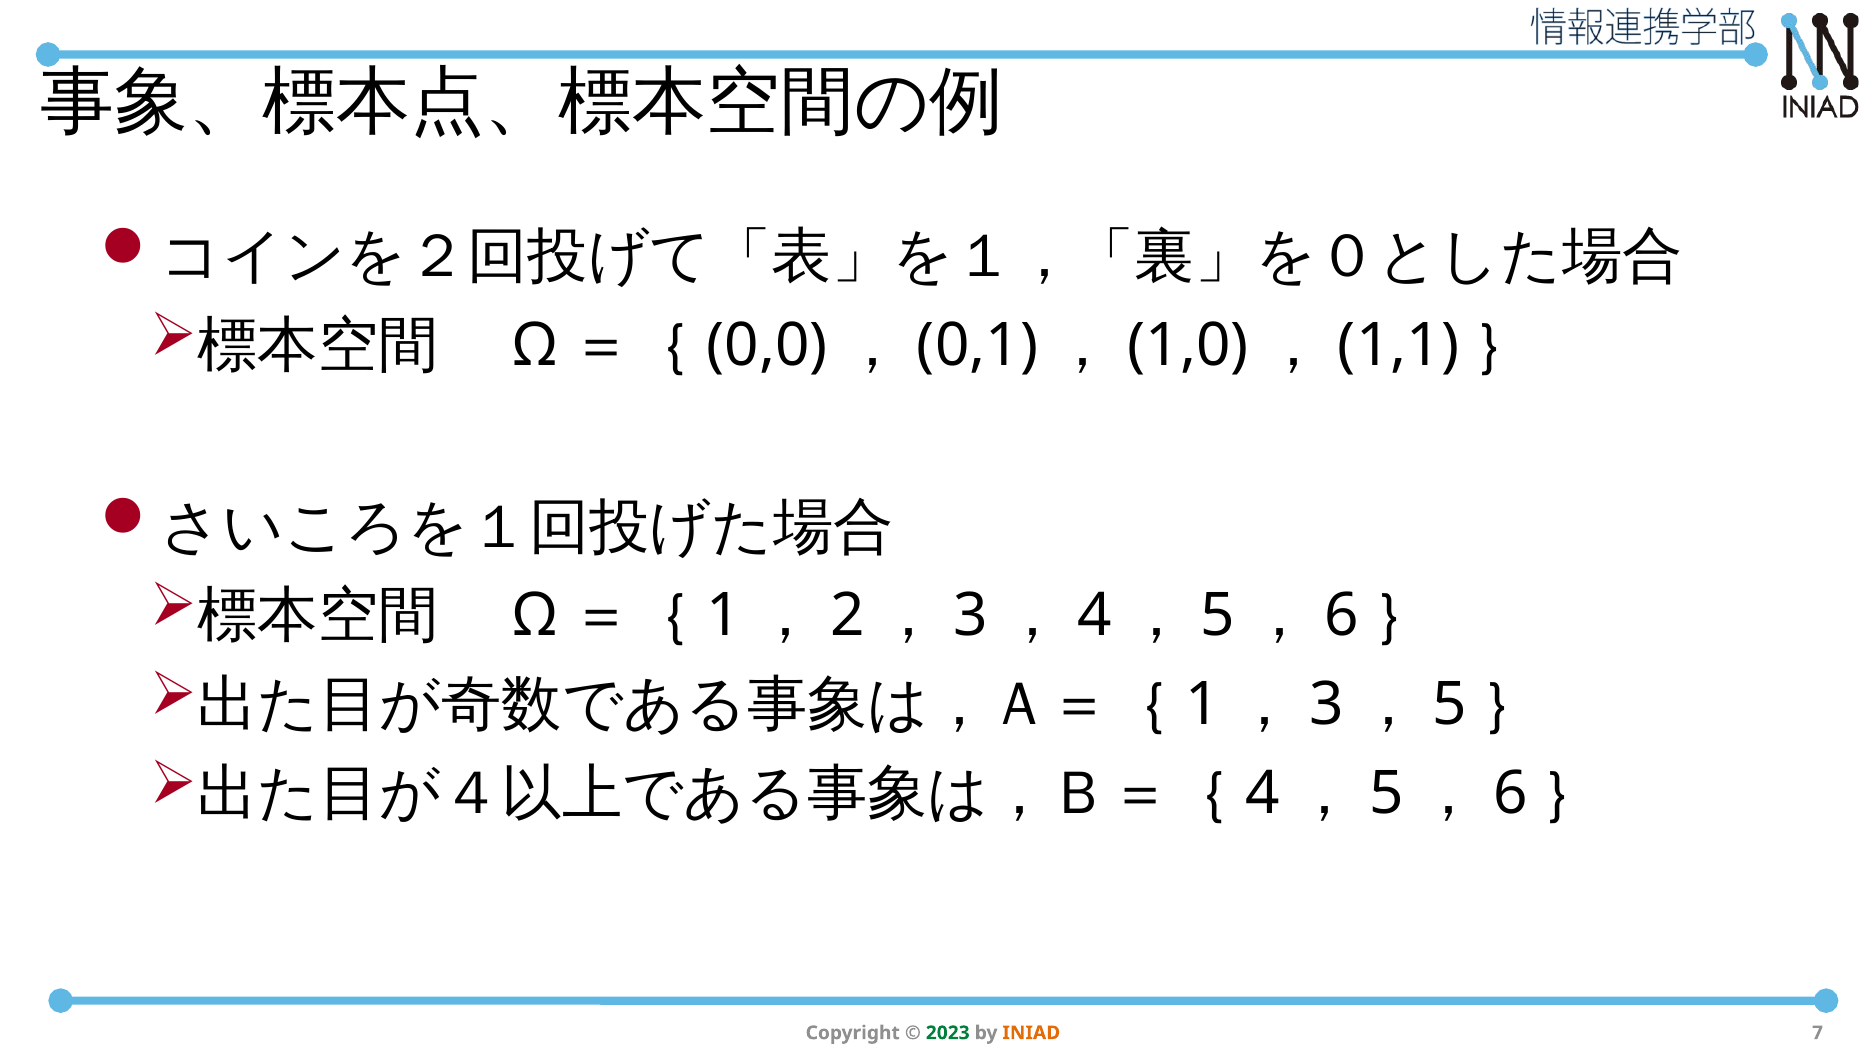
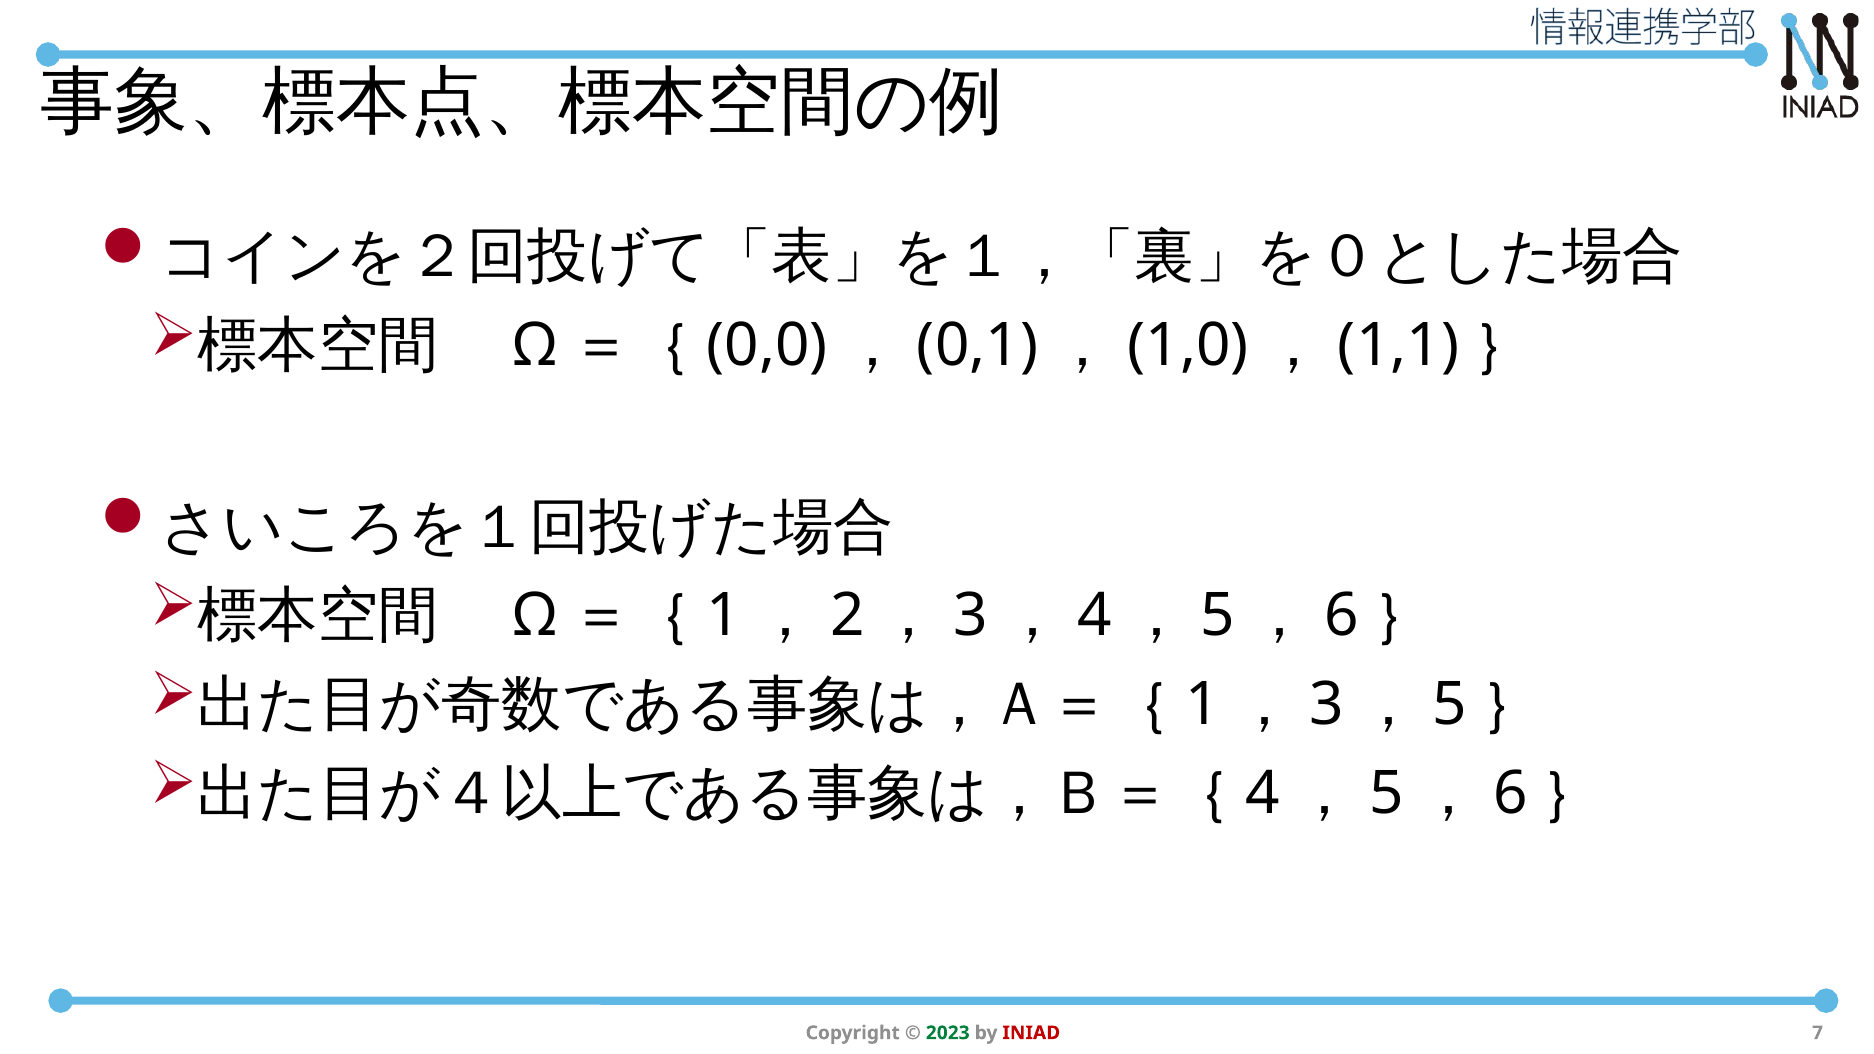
INIAD colour: orange -> red (1031, 1033)
